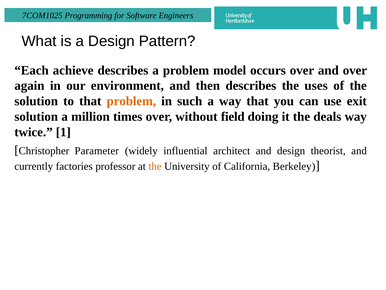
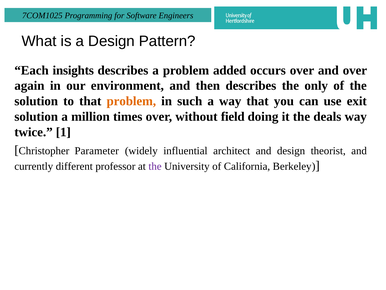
achieve: achieve -> insights (73, 70)
model: model -> added (230, 70)
uses: uses -> only (316, 86)
factories: factories -> different (74, 166)
the colour: orange -> purple (155, 166)
